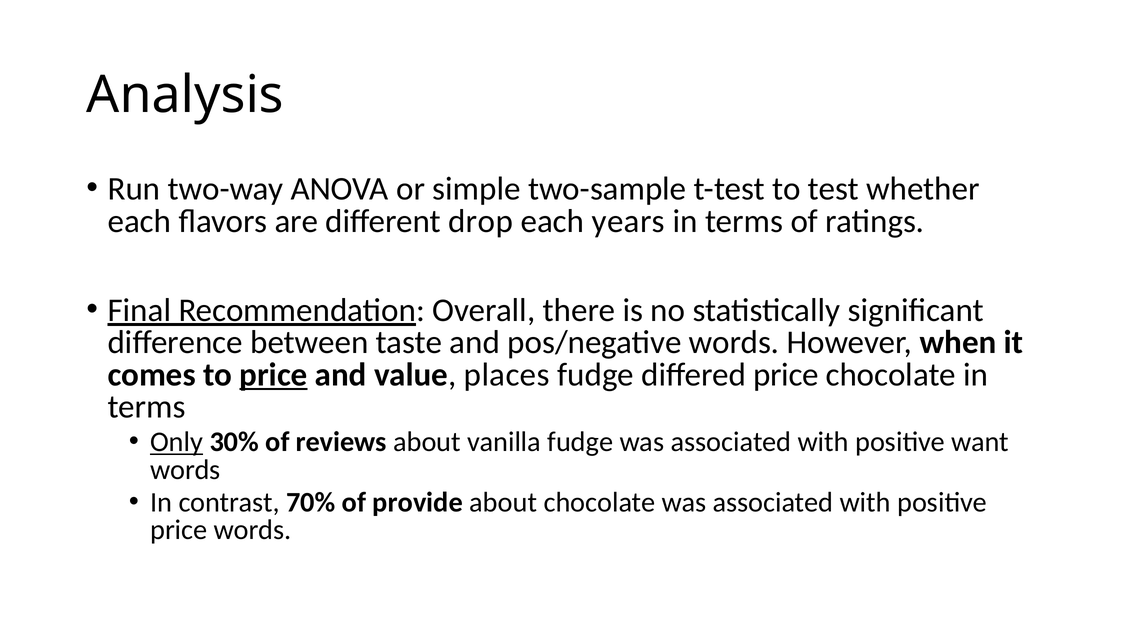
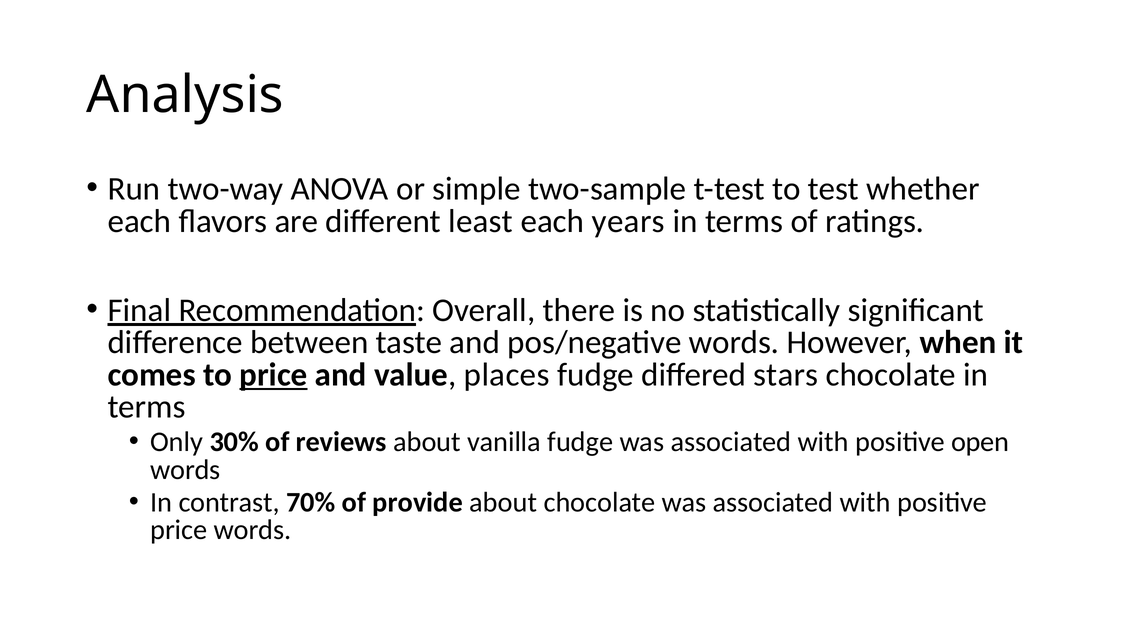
drop: drop -> least (481, 221)
differed price: price -> stars (786, 375)
Only underline: present -> none (177, 442)
want: want -> open (980, 442)
